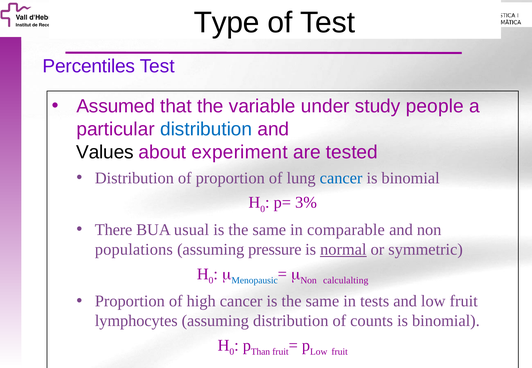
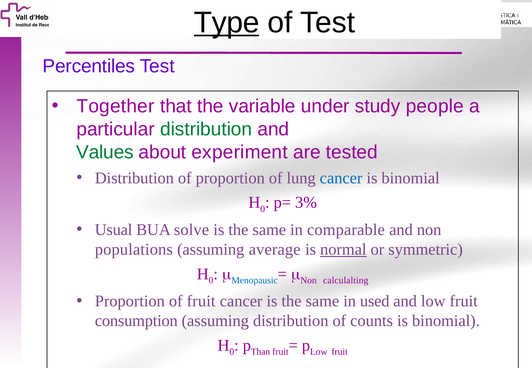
Type underline: none -> present (227, 23)
Assumed: Assumed -> Together (116, 106)
distribution colour: blue -> green (206, 129)
Values colour: black -> green (105, 152)
There: There -> Usual (114, 230)
usual: usual -> solve (192, 230)
pressure: pressure -> average (275, 250)
of high: high -> fruit (201, 301)
tests: tests -> used (375, 301)
lymphocytes: lymphocytes -> consumption (136, 321)
